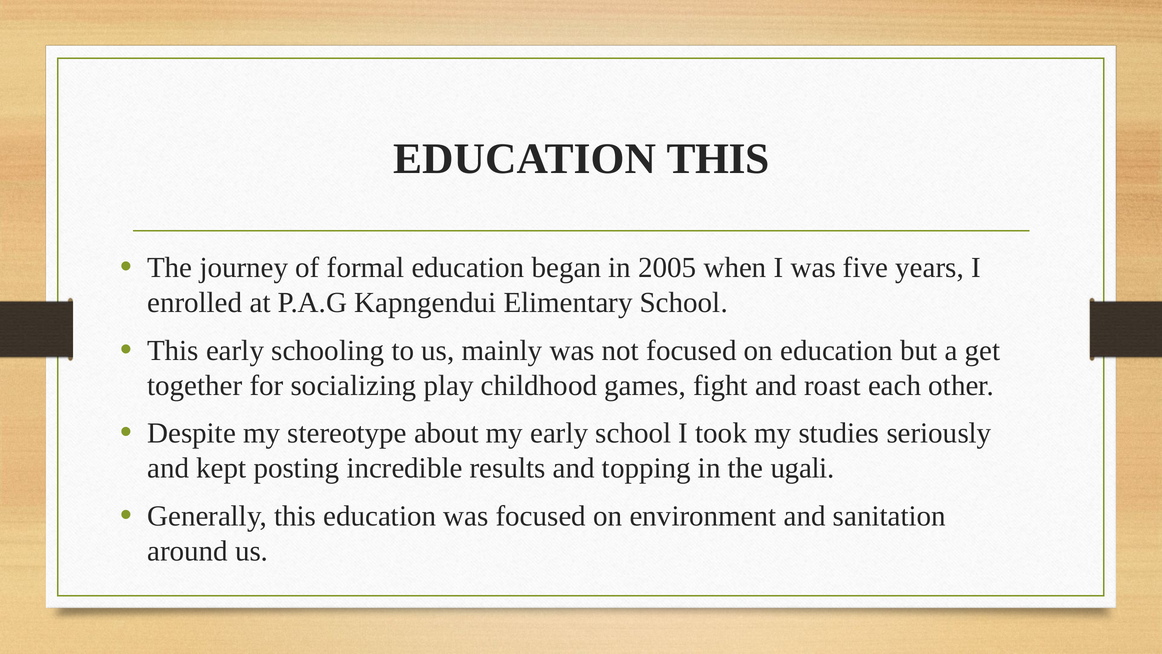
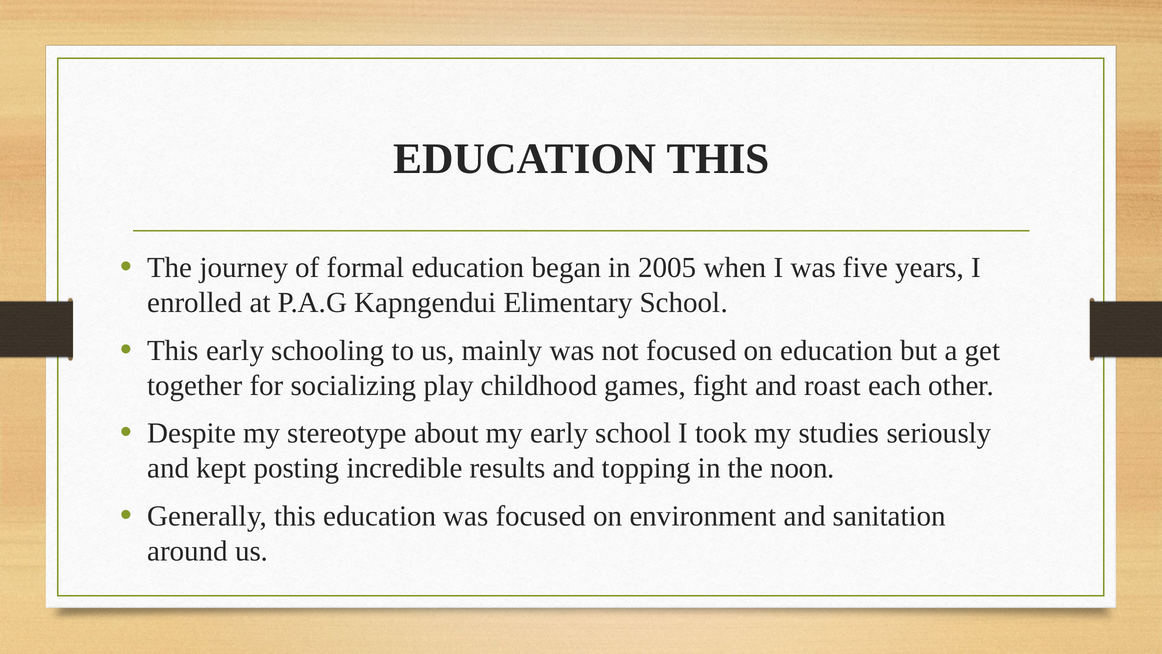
ugali: ugali -> noon (802, 468)
